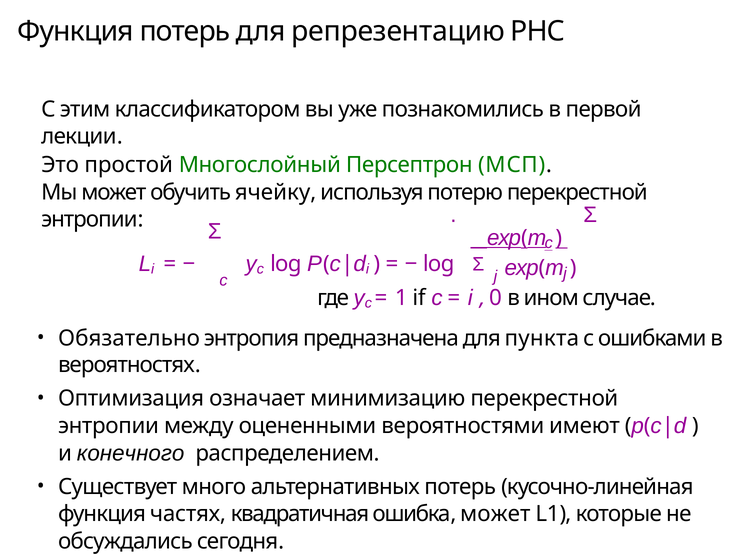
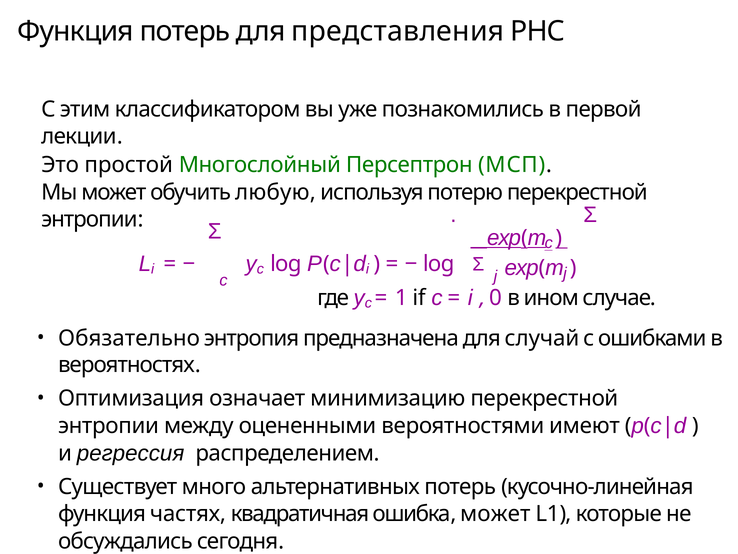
репрезентацию: репрезентацию -> представления (398, 31)
ячейку: ячейку -> любую (275, 193)
пункта: пункта -> случай (542, 338)
конечного: конечного -> регрессия (131, 453)
